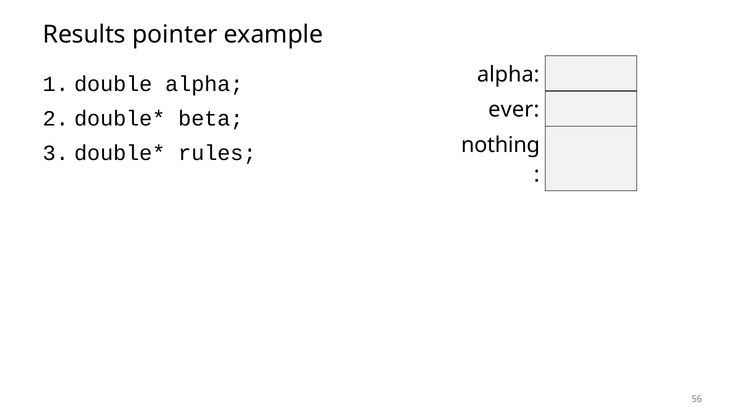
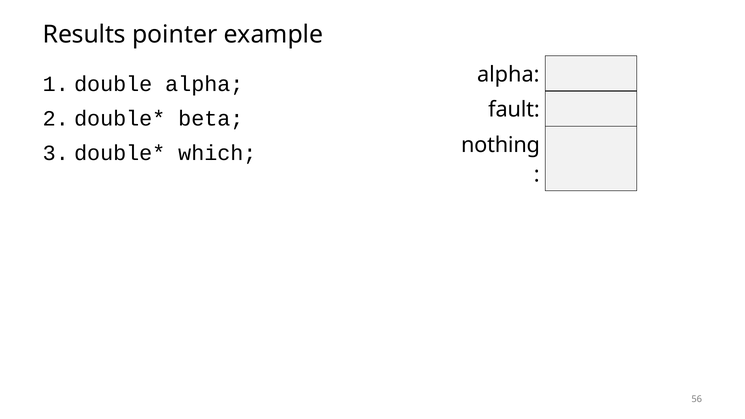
ever: ever -> fault (514, 110)
rules: rules -> which (217, 153)
